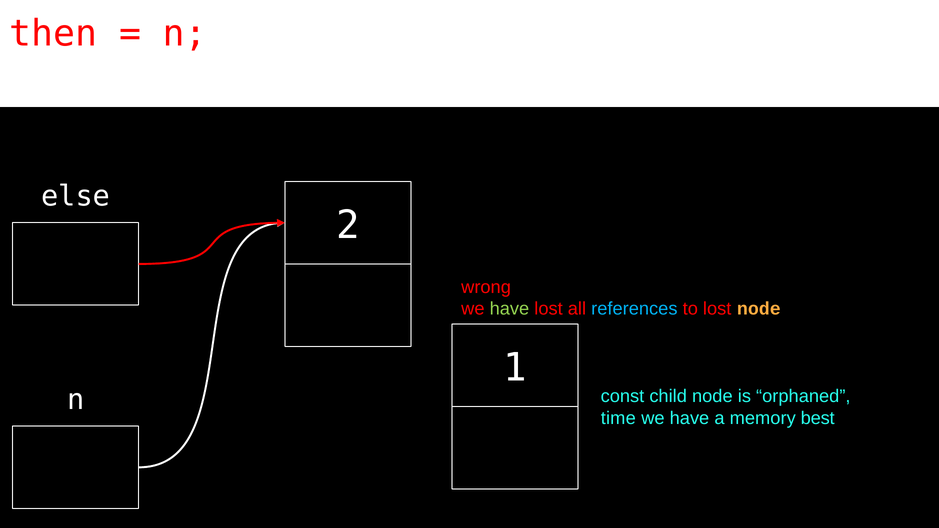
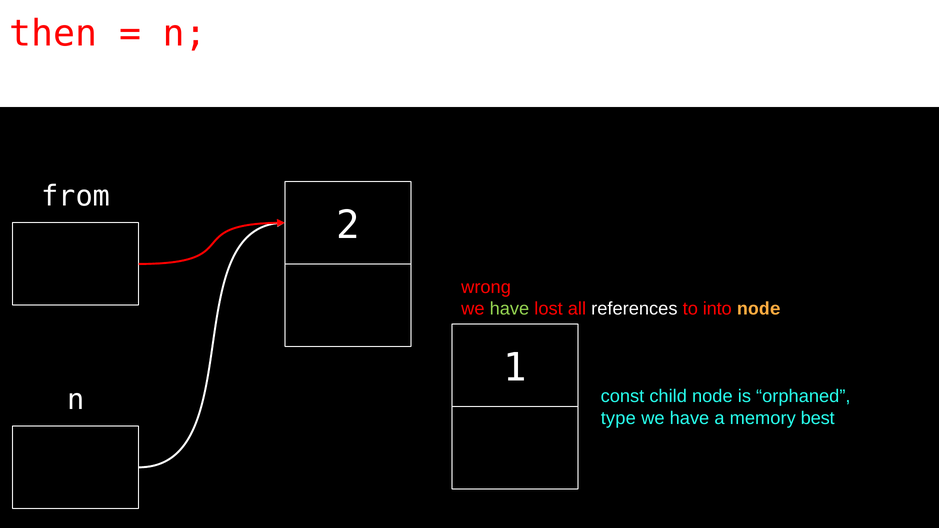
else: else -> from (76, 196)
references colour: light blue -> white (634, 309)
to lost: lost -> into (717, 309)
time: time -> type (618, 418)
